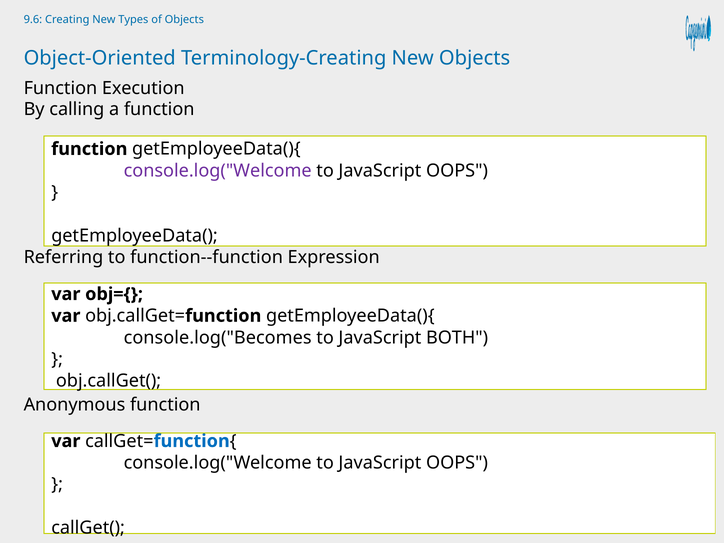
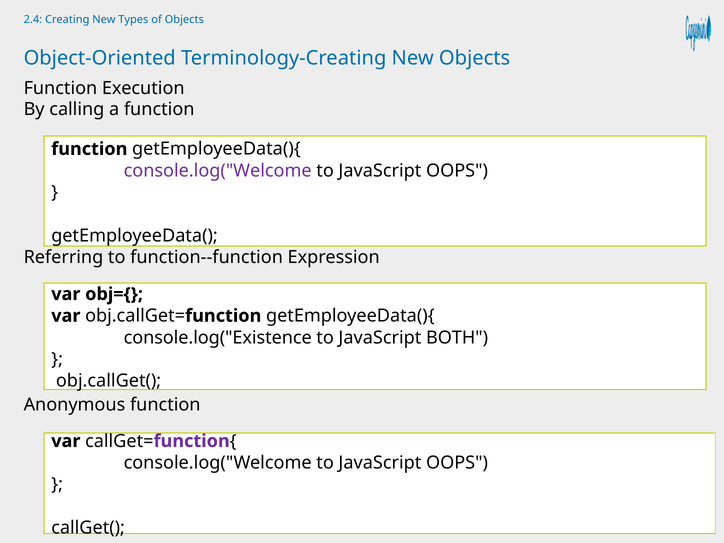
9.6: 9.6 -> 2.4 (33, 20)
console.log("Becomes: console.log("Becomes -> console.log("Existence (218, 338)
function colour: blue -> purple (192, 441)
